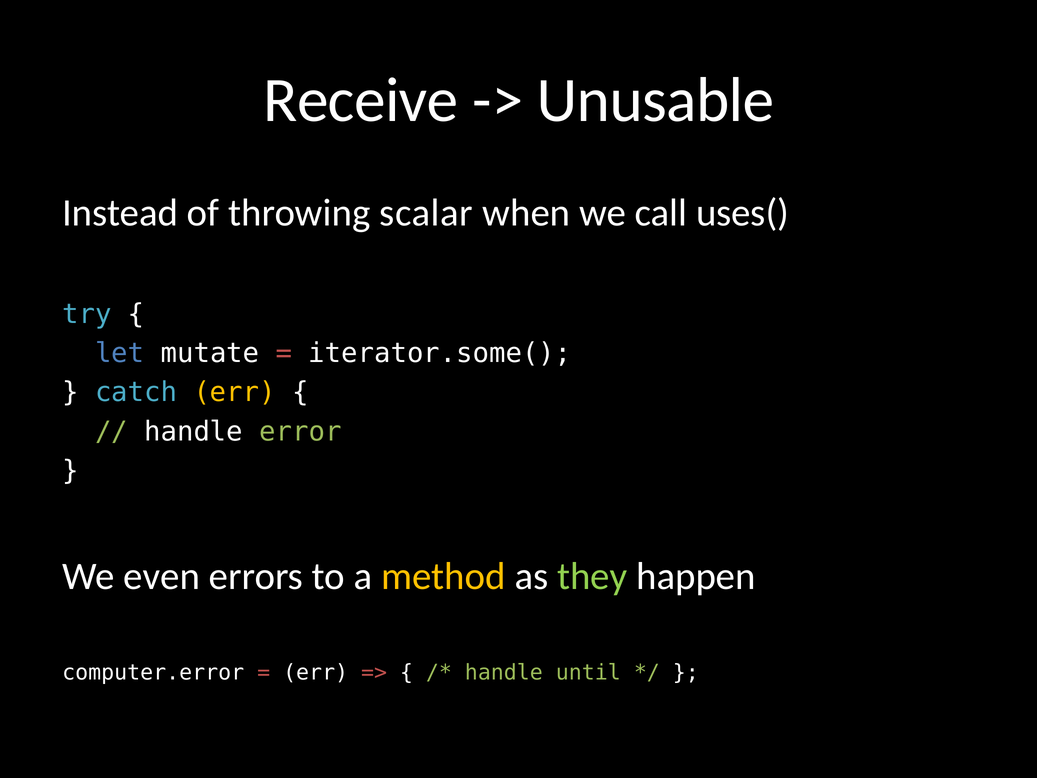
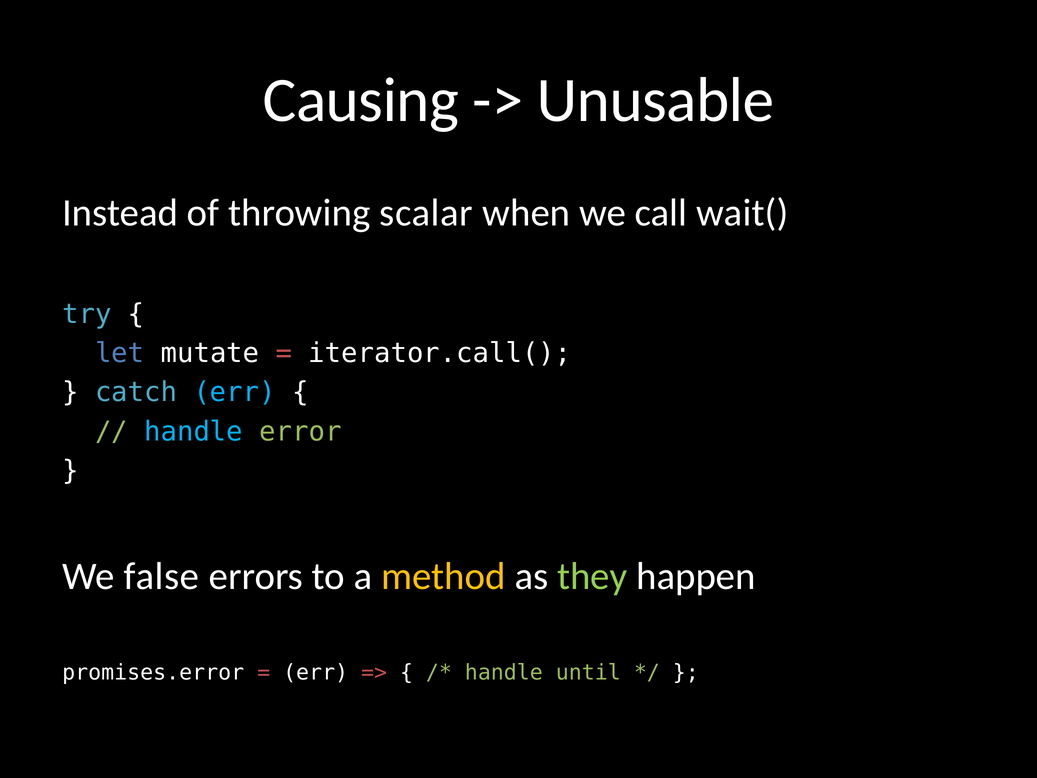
Receive: Receive -> Causing (361, 100)
uses(: uses( -> wait( (742, 213)
iterator.some(: iterator.some( -> iterator.call( (440, 353)
err colour: yellow -> light blue (235, 392)
handle colour: white -> light blue (194, 431)
even: even -> false (161, 576)
computer.error: computer.error -> promises.error (153, 673)
